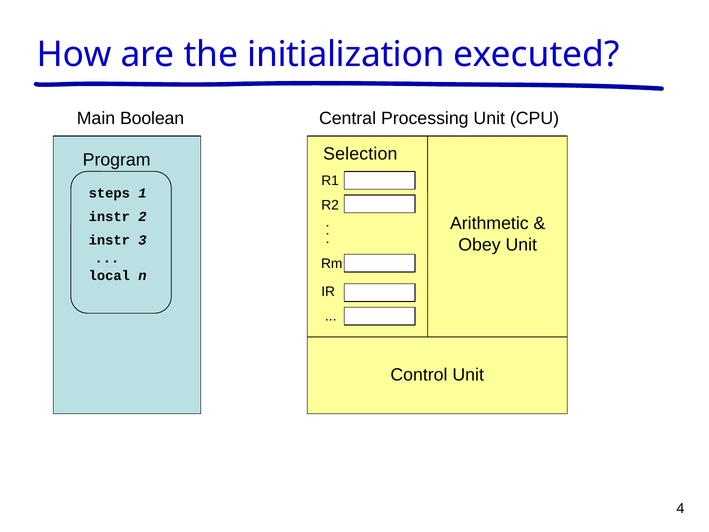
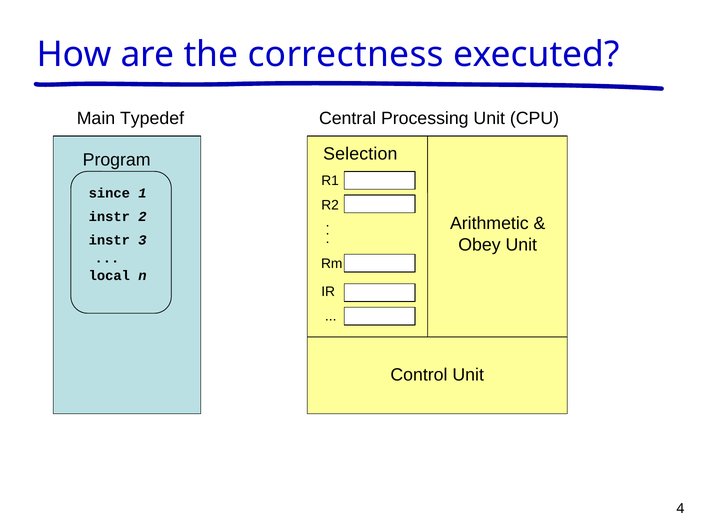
initialization: initialization -> correctness (346, 54)
Boolean: Boolean -> Typedef (152, 118)
steps: steps -> since (109, 193)
